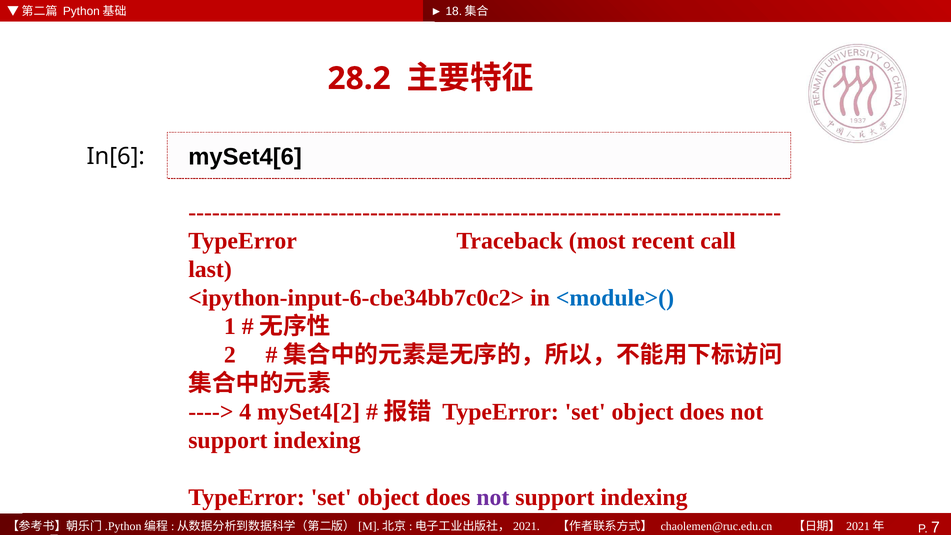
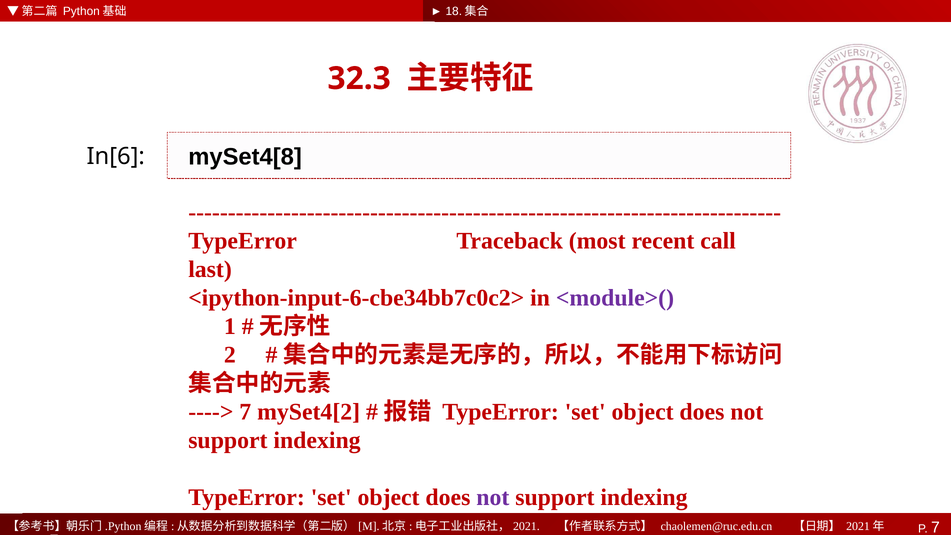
28.2: 28.2 -> 32.3 (359, 79)
mySet4[6: mySet4[6 -> mySet4[8 (245, 157)
<module>( colour: blue -> purple (615, 298)
4: 4 -> 7 (245, 412)
